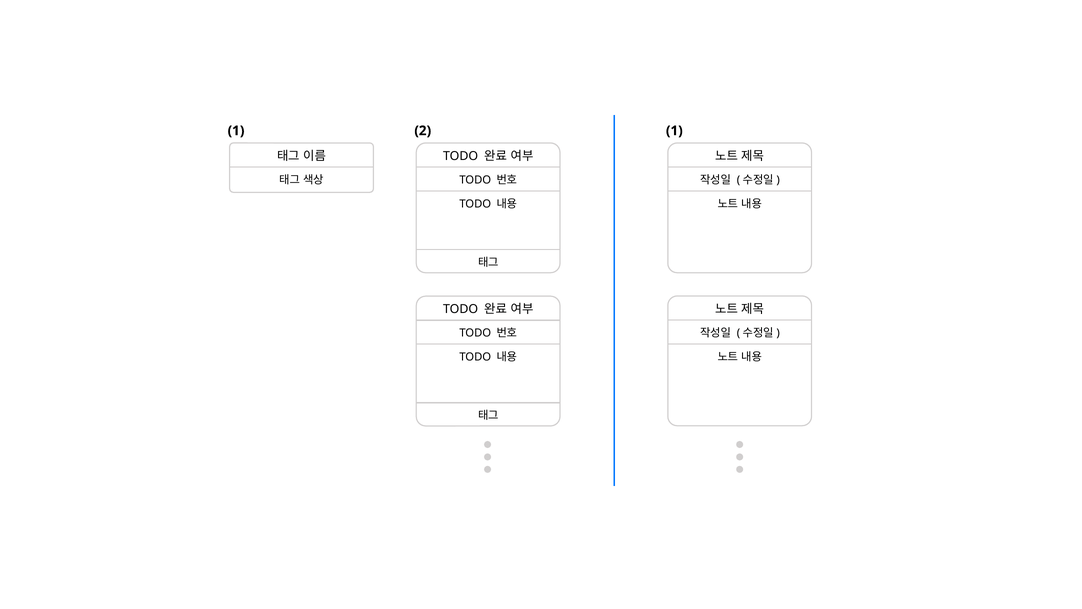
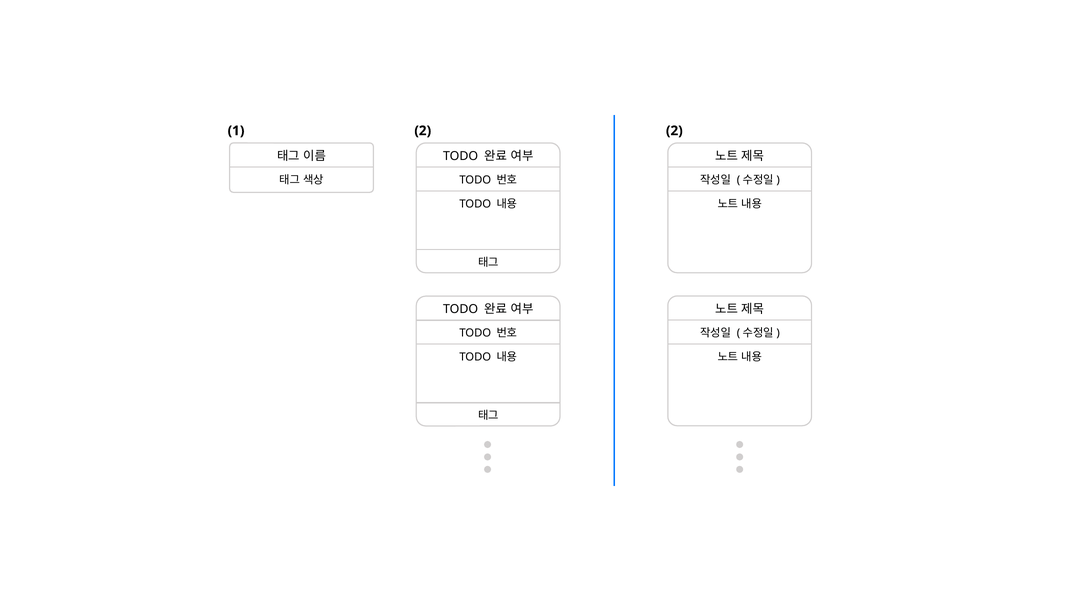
2 1: 1 -> 2 (674, 131)
